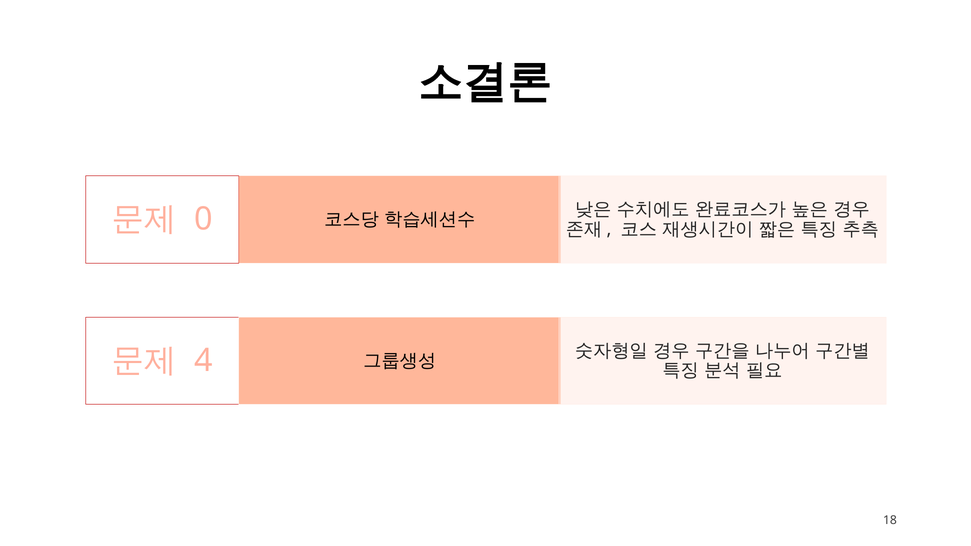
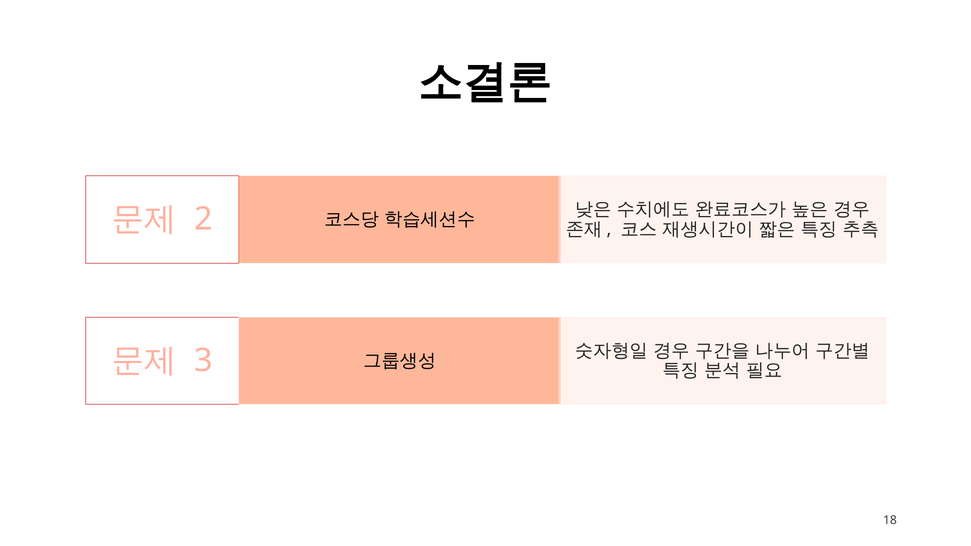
0: 0 -> 2 (203, 219)
4: 4 -> 3 (203, 361)
